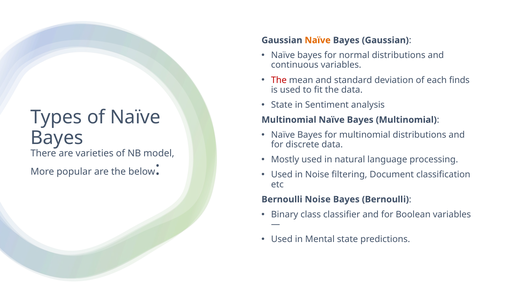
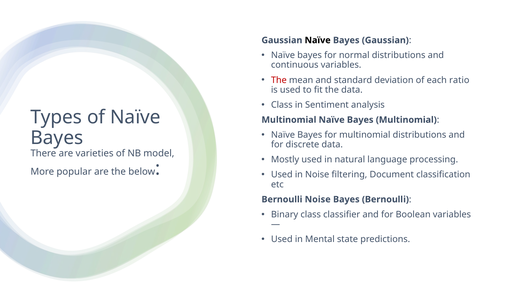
Naïve colour: orange -> black (318, 40)
finds: finds -> ratio (459, 80)
State: State -> Class (282, 105)
